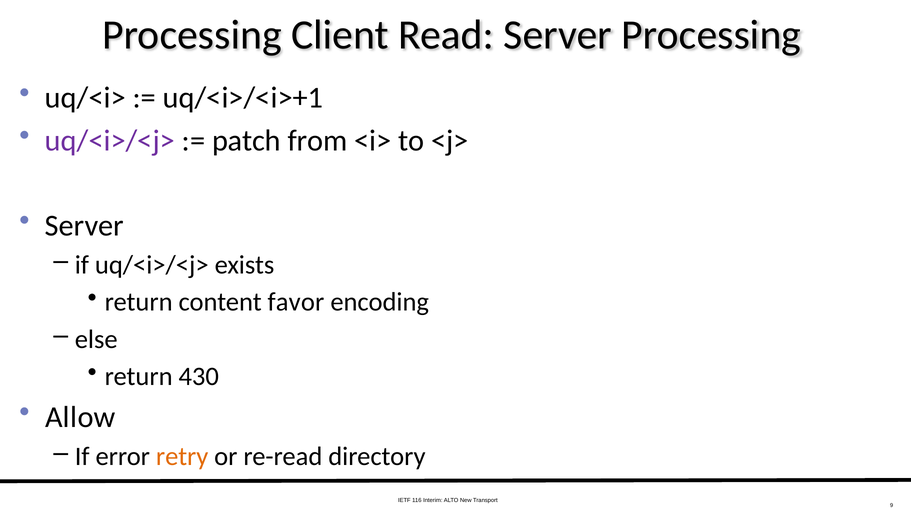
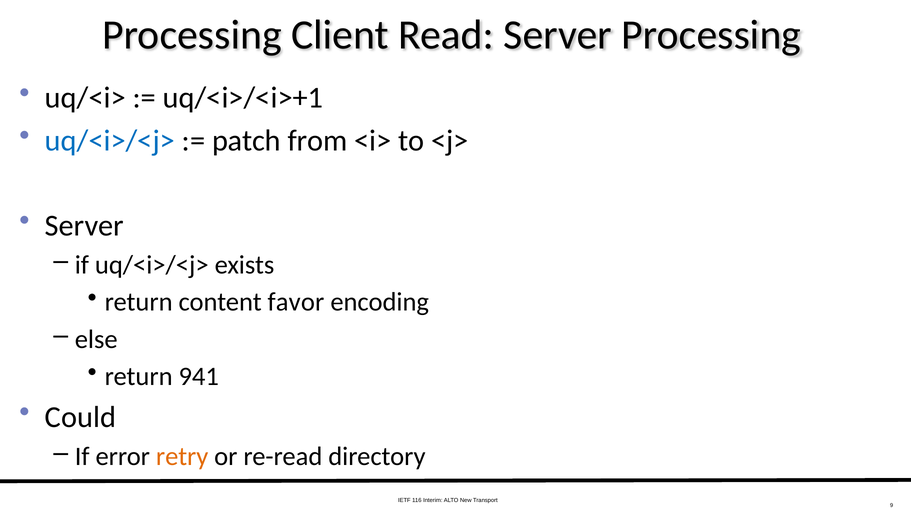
uq/<i>/<j> colour: purple -> blue (110, 140)
430: 430 -> 941 (199, 376)
Allow: Allow -> Could (80, 417)
